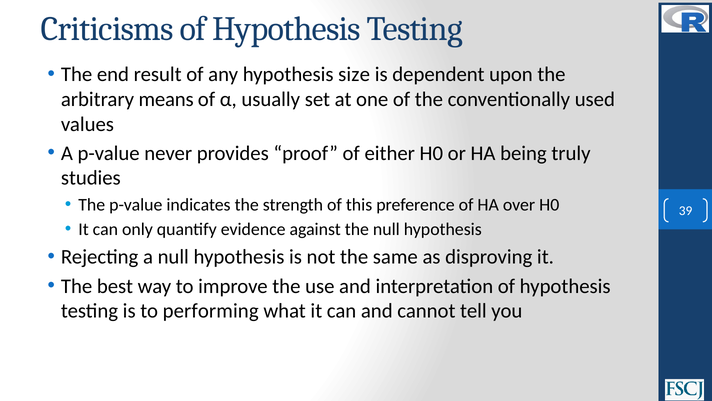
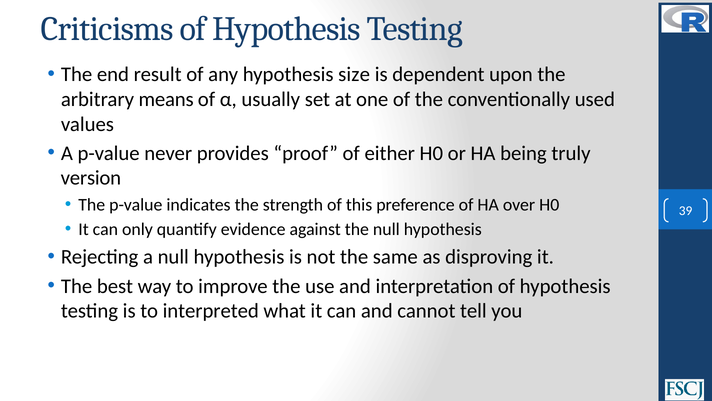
studies: studies -> version (91, 178)
performing: performing -> interpreted (211, 311)
